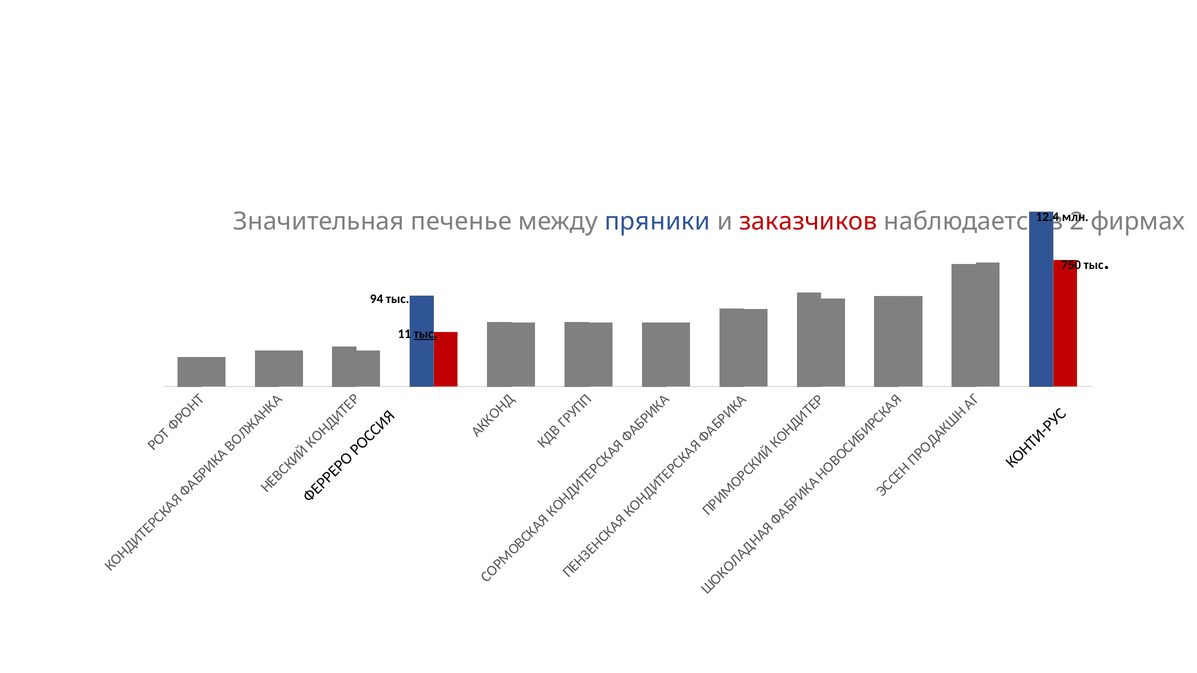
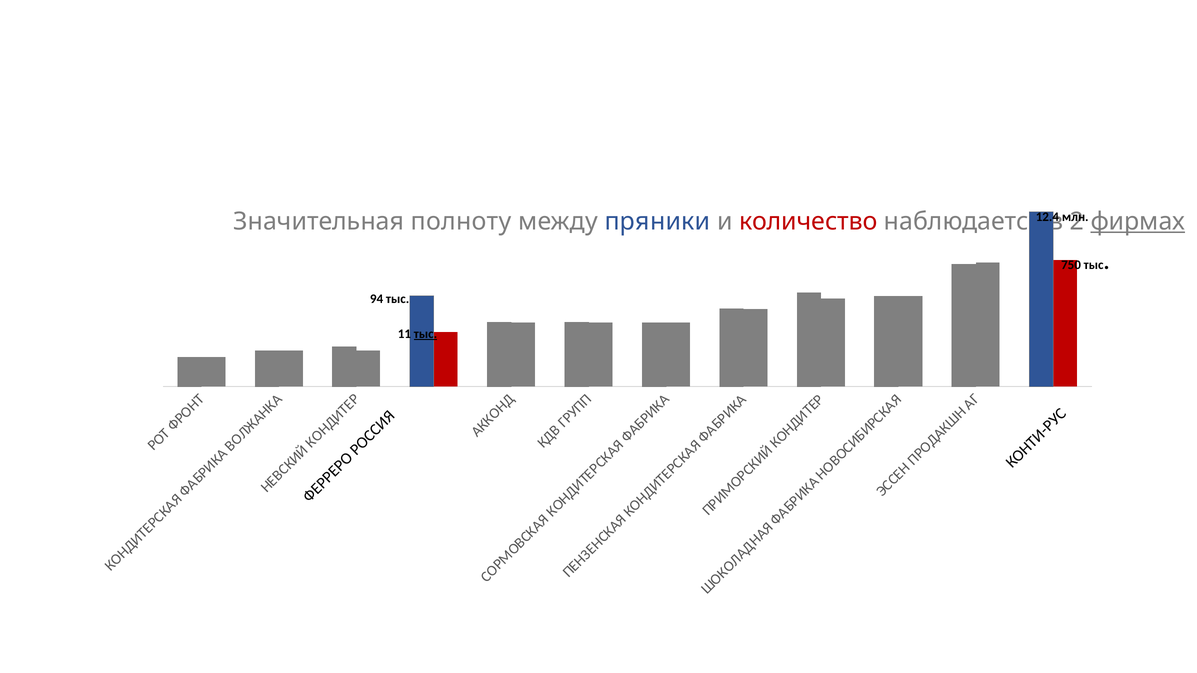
печенье: печенье -> полноту (461, 222)
заказчиков: заказчиков -> количество (808, 222)
фирмах underline: none -> present (1138, 222)
